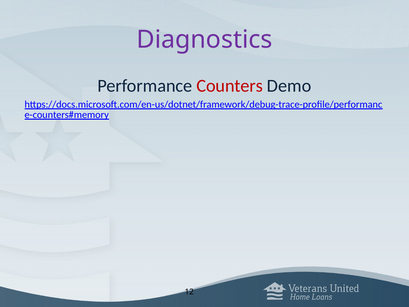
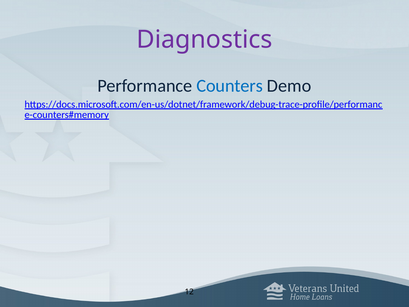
Counters colour: red -> blue (230, 86)
